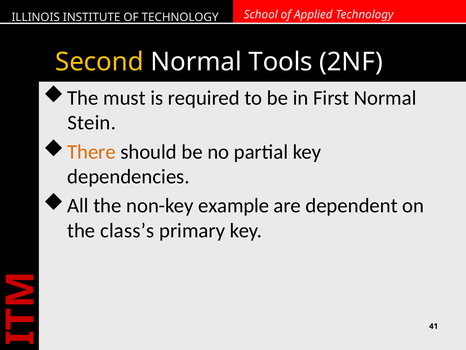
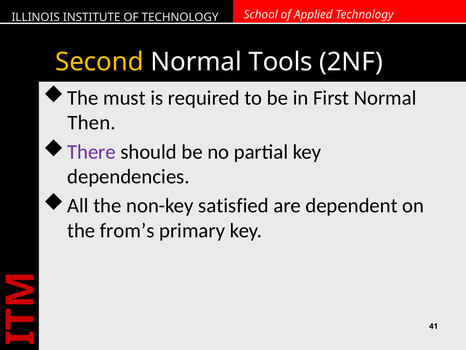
Stein: Stein -> Then (92, 123)
There colour: orange -> purple (91, 152)
example: example -> satisfied (234, 205)
class’s: class’s -> from’s (127, 230)
